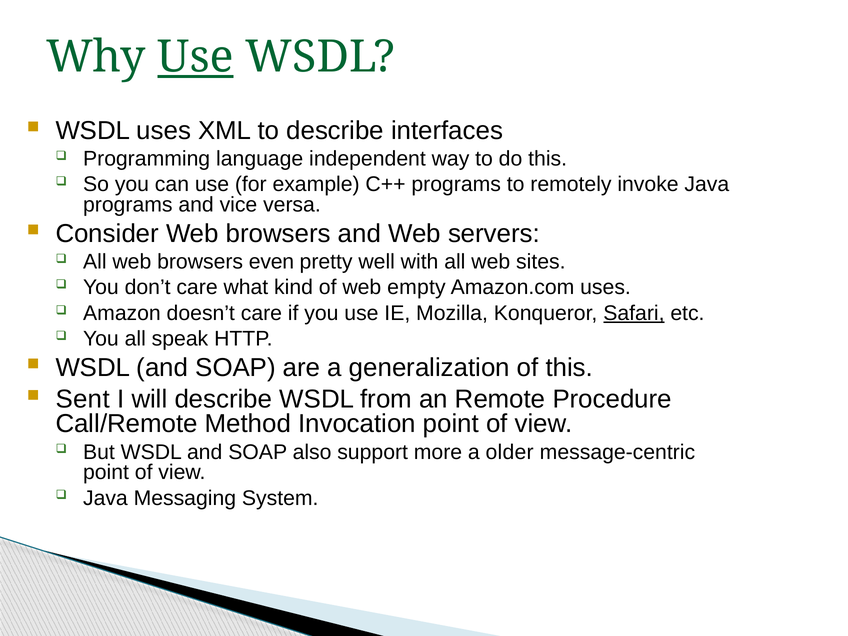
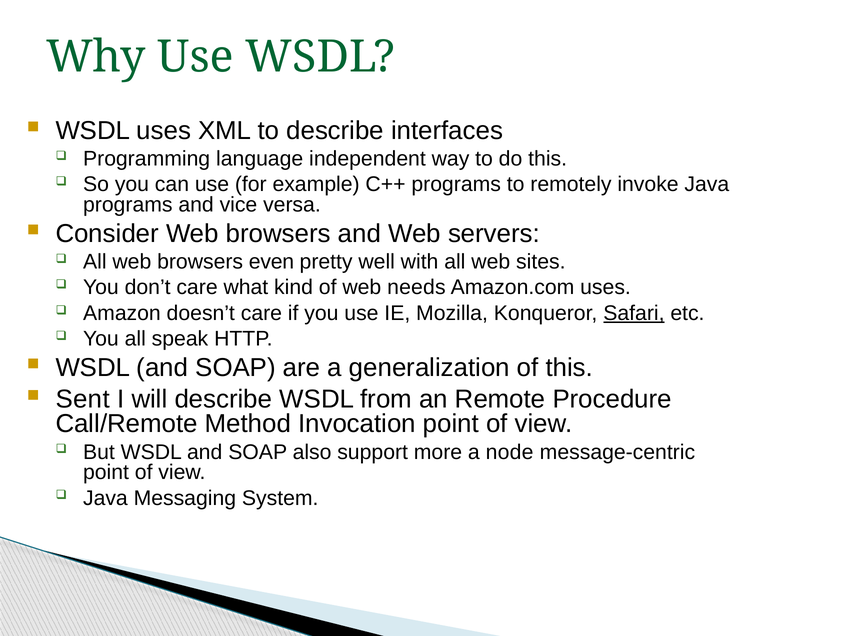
Use underline: present -> none (196, 57)
empty: empty -> needs (416, 288)
older: older -> node (510, 452)
